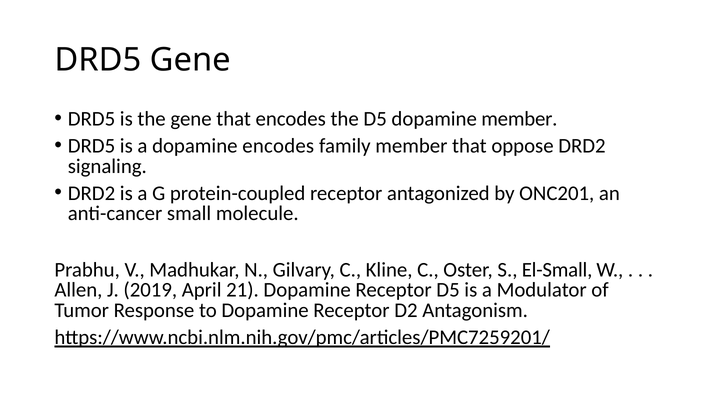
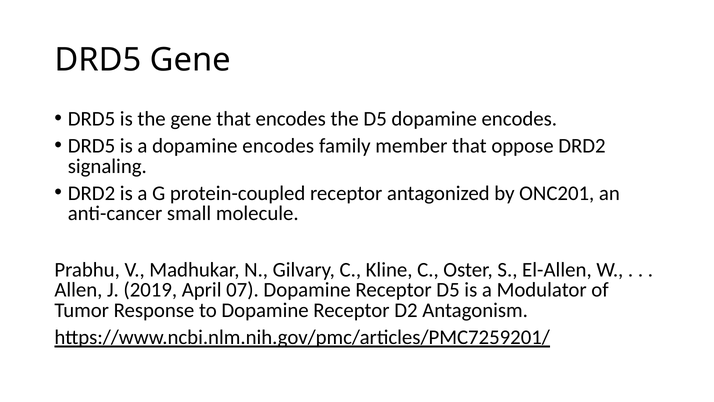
D5 dopamine member: member -> encodes (519, 119)
El-Small: El-Small -> El-Allen (557, 269)
21: 21 -> 07 (243, 290)
